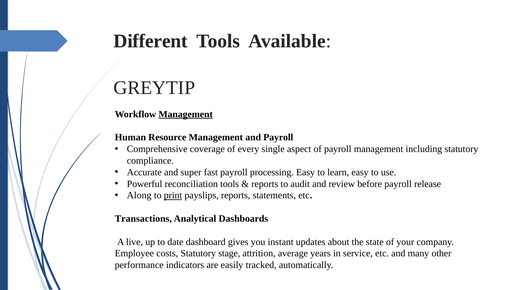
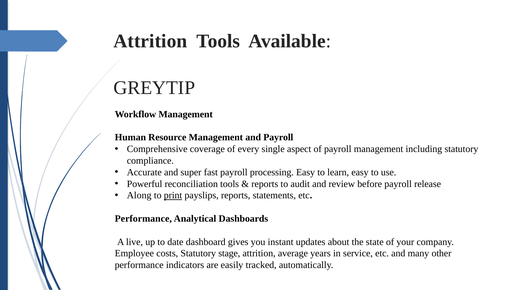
Different: Different -> Attrition (150, 41)
Management underline: present -> none (186, 114)
Transactions: Transactions -> Performance (143, 219)
